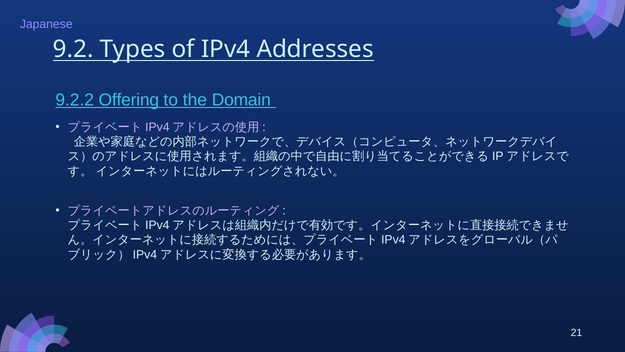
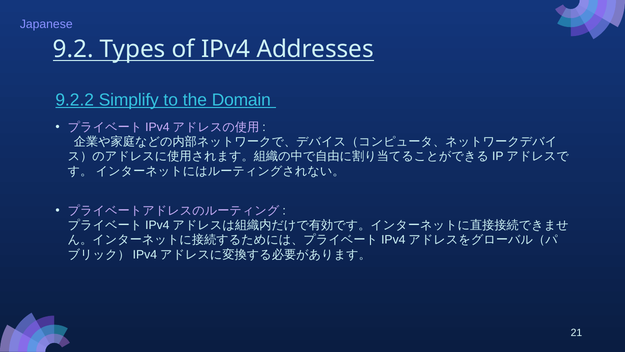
Offering: Offering -> Simplify (129, 100)
